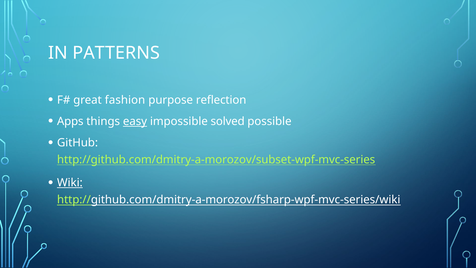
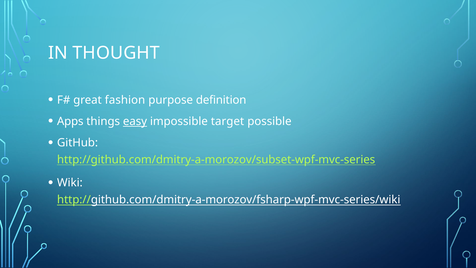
PATTERNS: PATTERNS -> THOUGHT (116, 53)
reflection: reflection -> definition (221, 100)
solved: solved -> target (228, 121)
Wiki underline: present -> none (70, 183)
